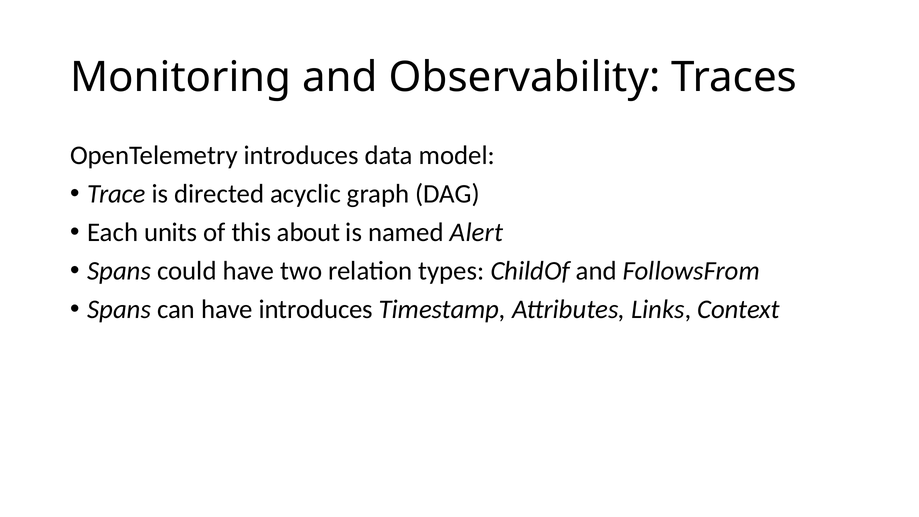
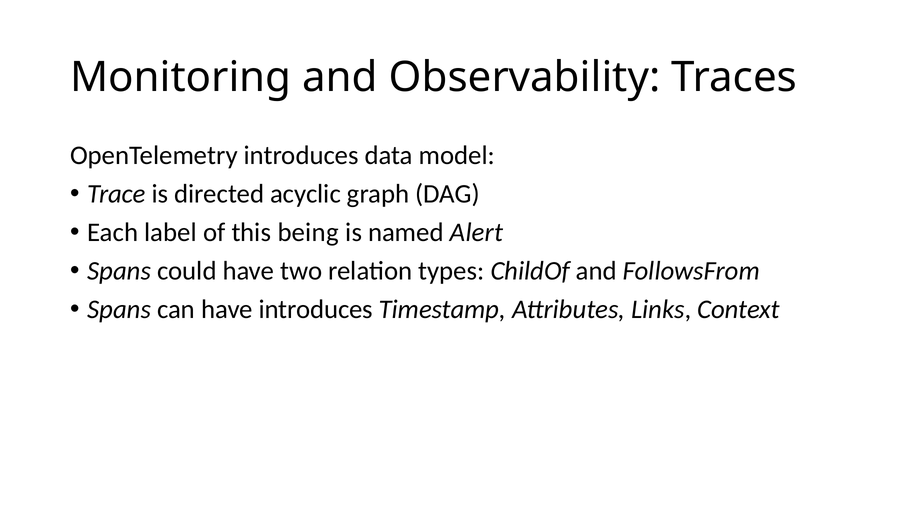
units: units -> label (171, 232)
about: about -> being (308, 232)
